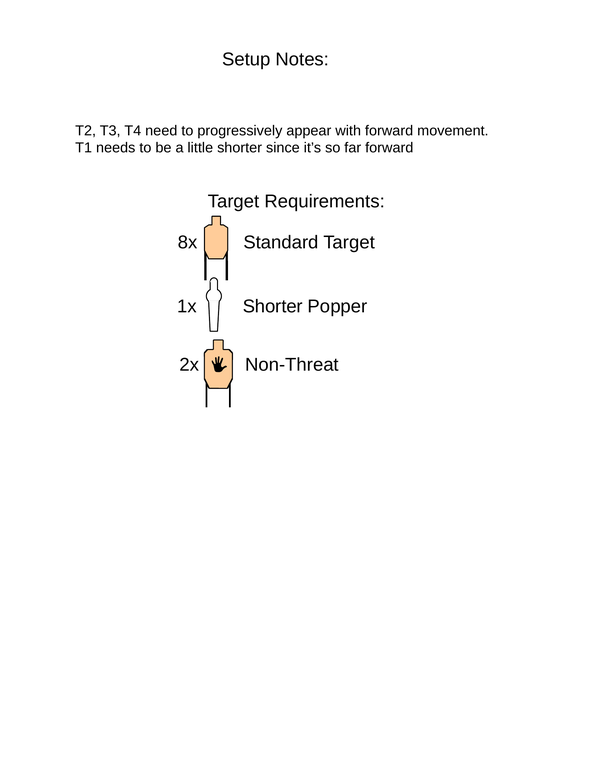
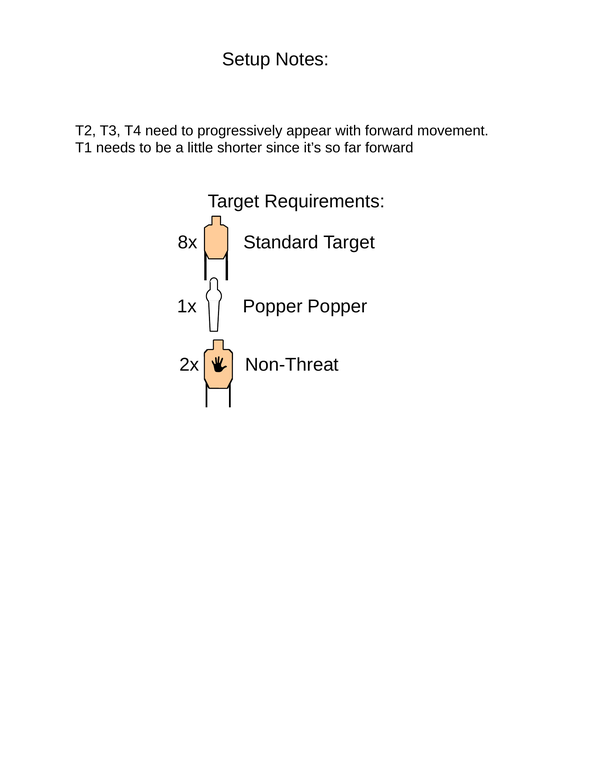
1x Shorter: Shorter -> Popper (273, 306)
